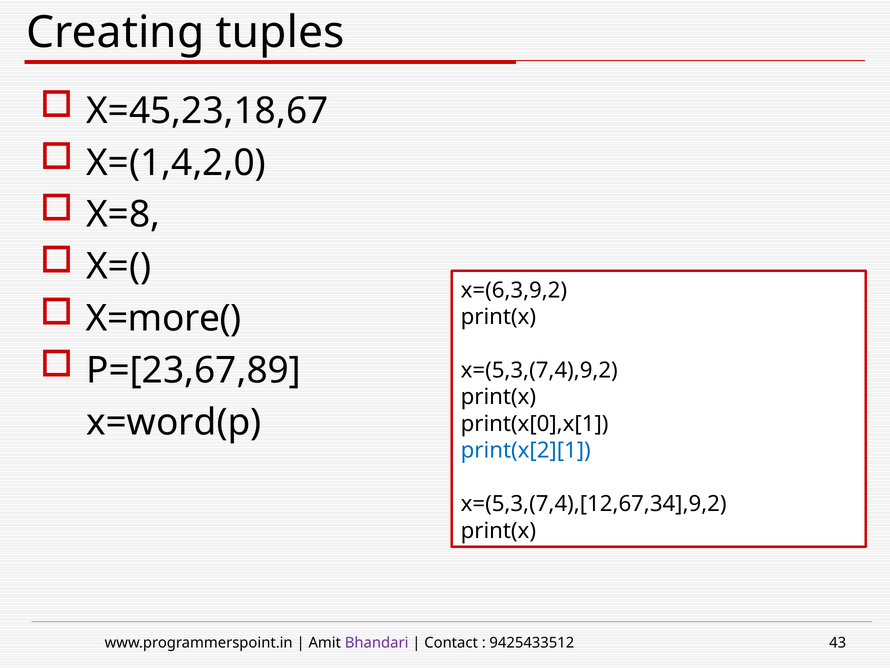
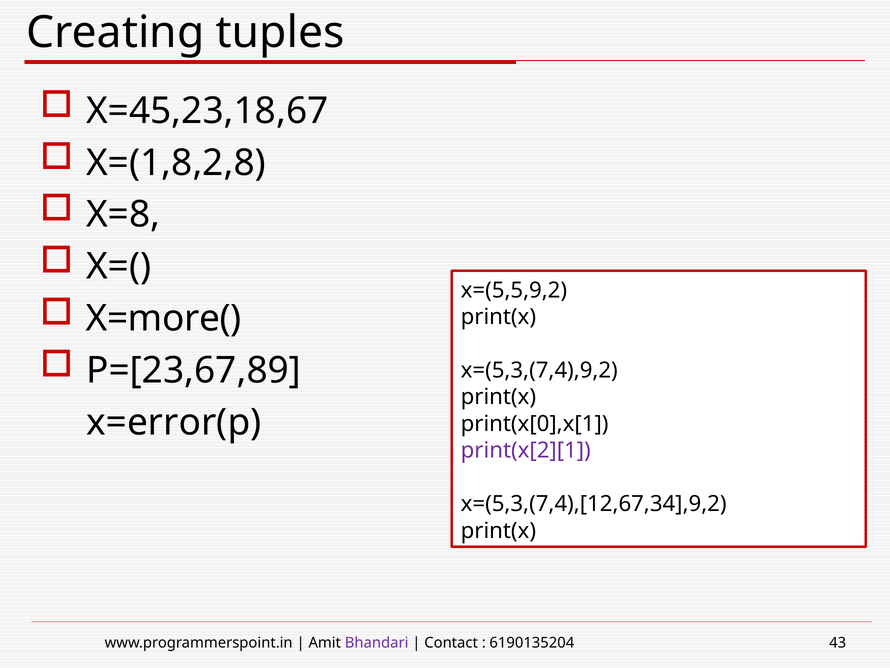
X=(1,4,2,0: X=(1,4,2,0 -> X=(1,8,2,8 (176, 163)
x=(6,3,9,2: x=(6,3,9,2 -> x=(5,5,9,2 (514, 290)
x=word(p: x=word(p -> x=error(p (174, 422)
print(x[2][1 colour: blue -> purple (526, 450)
9425433512: 9425433512 -> 6190135204 (532, 642)
